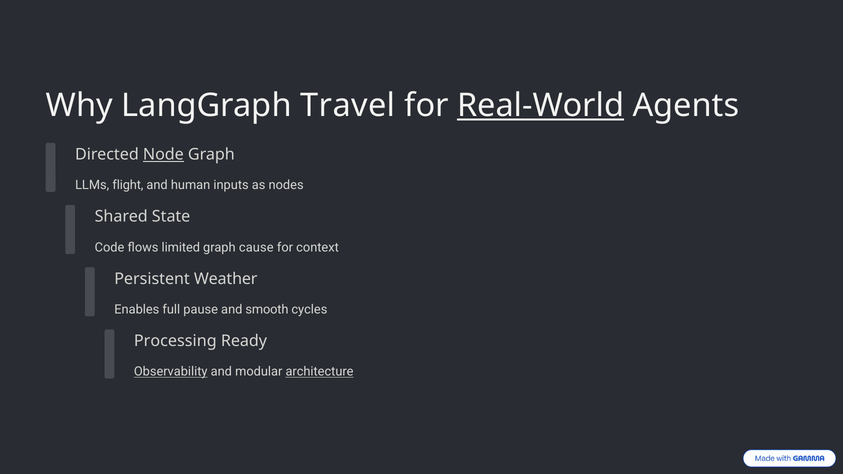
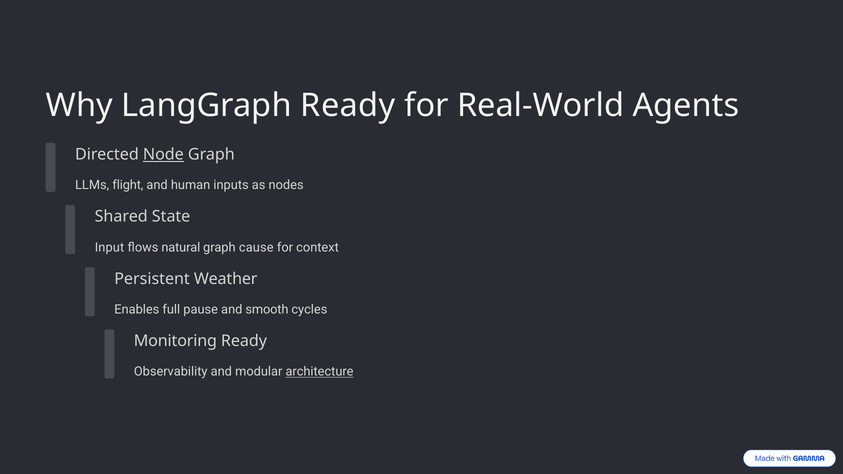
LangGraph Travel: Travel -> Ready (348, 106)
Real-World underline: present -> none (541, 106)
Code: Code -> Input (109, 247)
limited: limited -> natural (181, 247)
Processing: Processing -> Monitoring (175, 341)
Observability underline: present -> none (171, 372)
